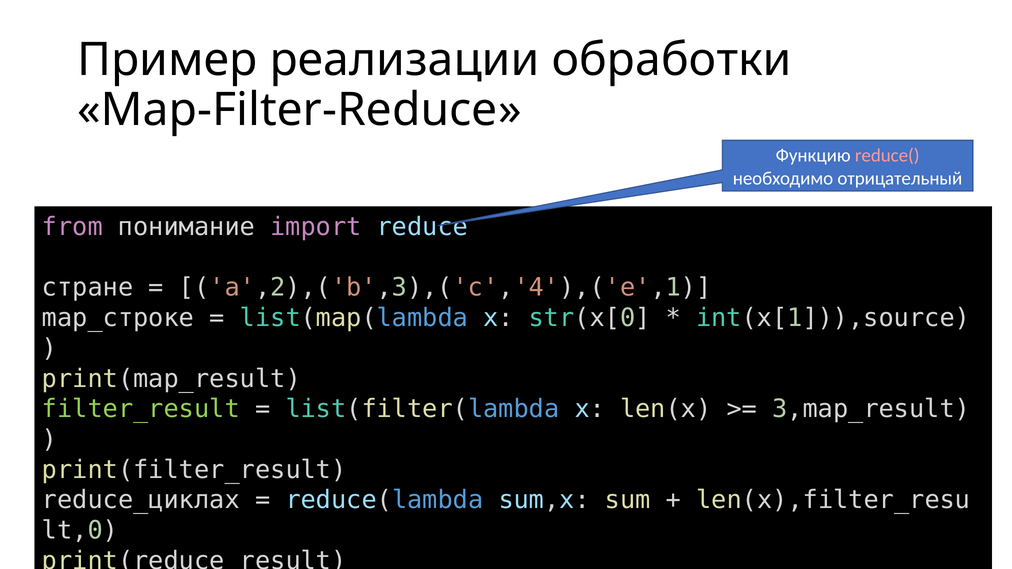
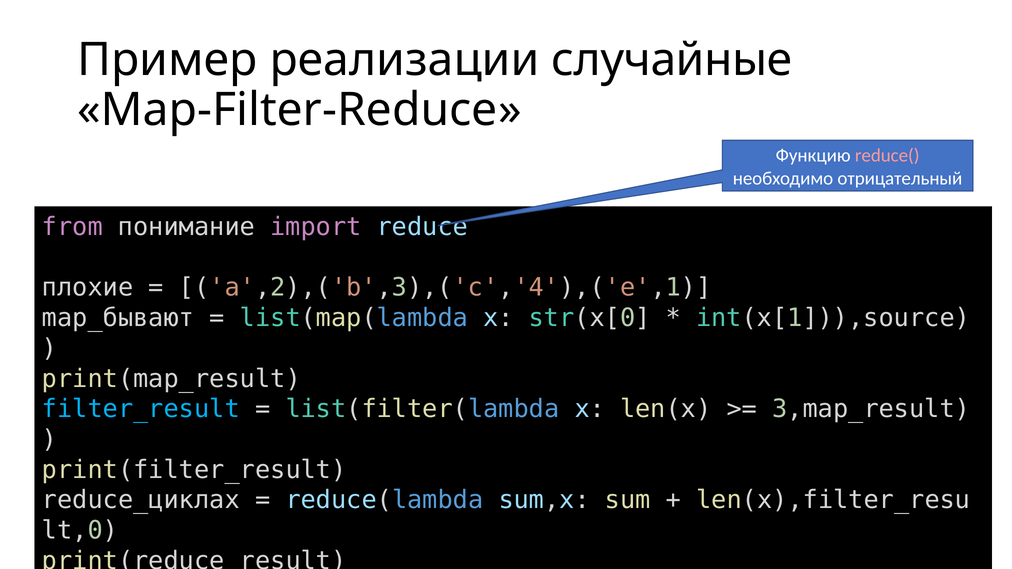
обработки: обработки -> случайные (672, 60)
стране: стране -> плохие (88, 288)
map_строке: map_строке -> map_бывают (118, 318)
filter_result colour: light green -> light blue (141, 409)
